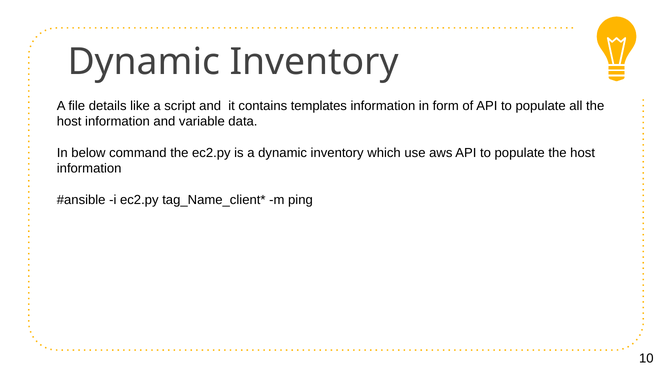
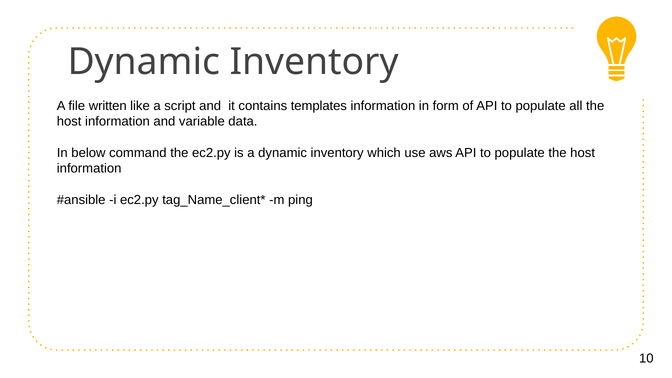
details: details -> written (108, 106)
